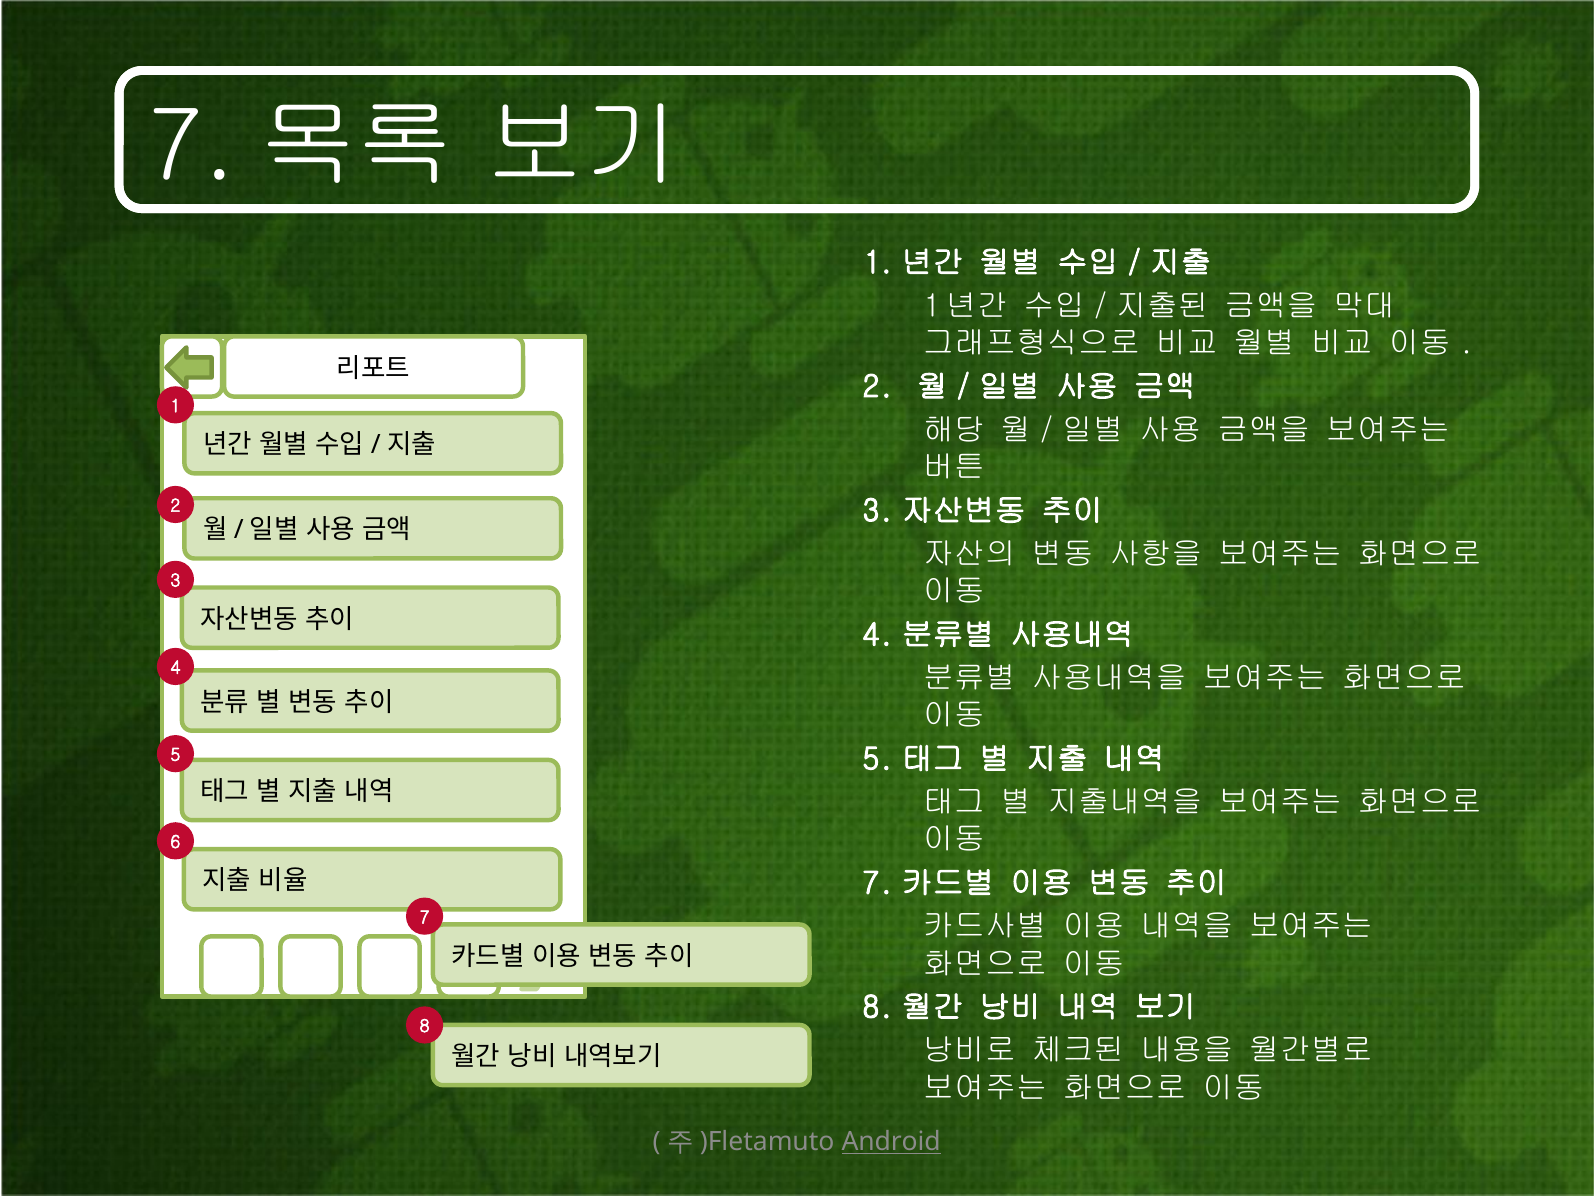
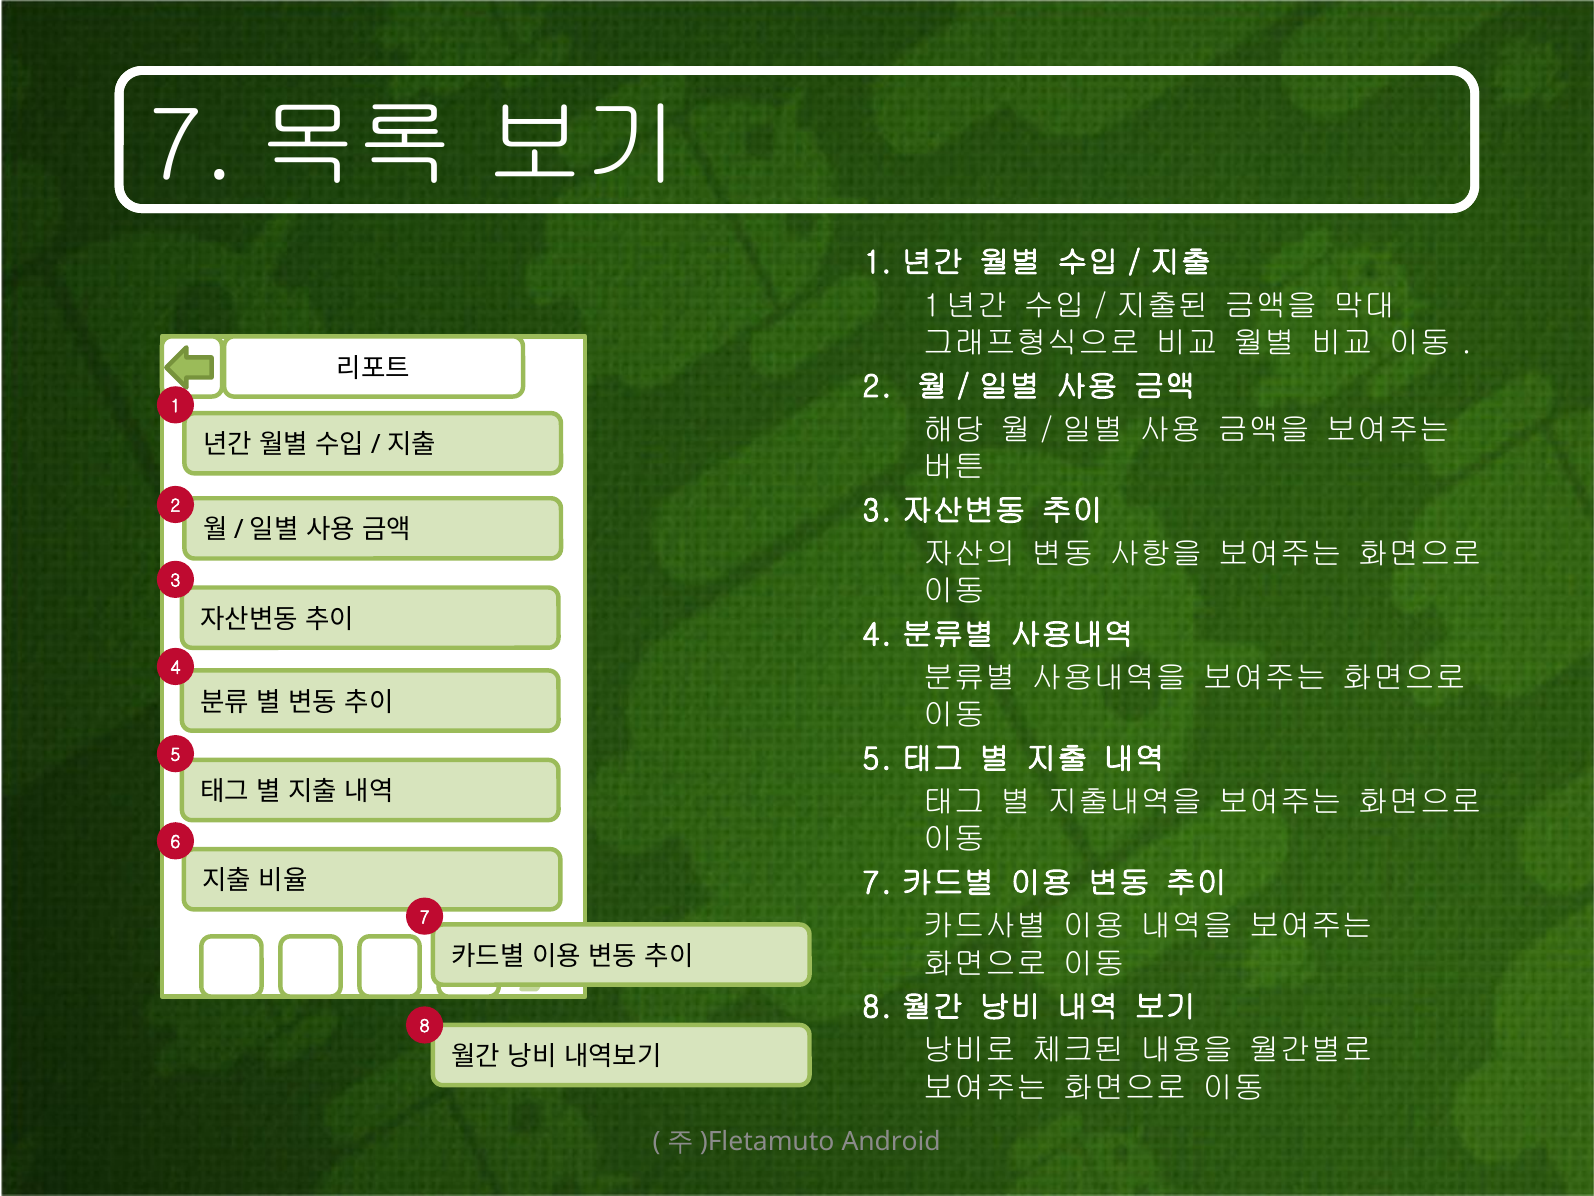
Android underline: present -> none (891, 1142)
